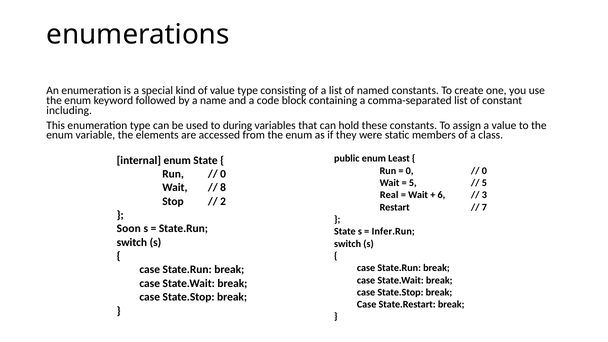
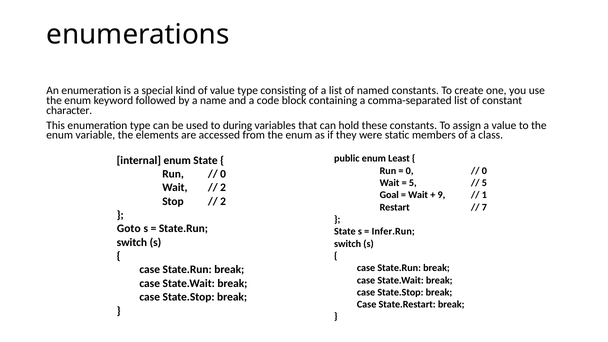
including: including -> character (69, 110)
8: 8 -> 2 (223, 188)
Real: Real -> Goal (389, 195)
6: 6 -> 9 (441, 195)
3: 3 -> 1 (484, 195)
Soon: Soon -> Goto (129, 229)
